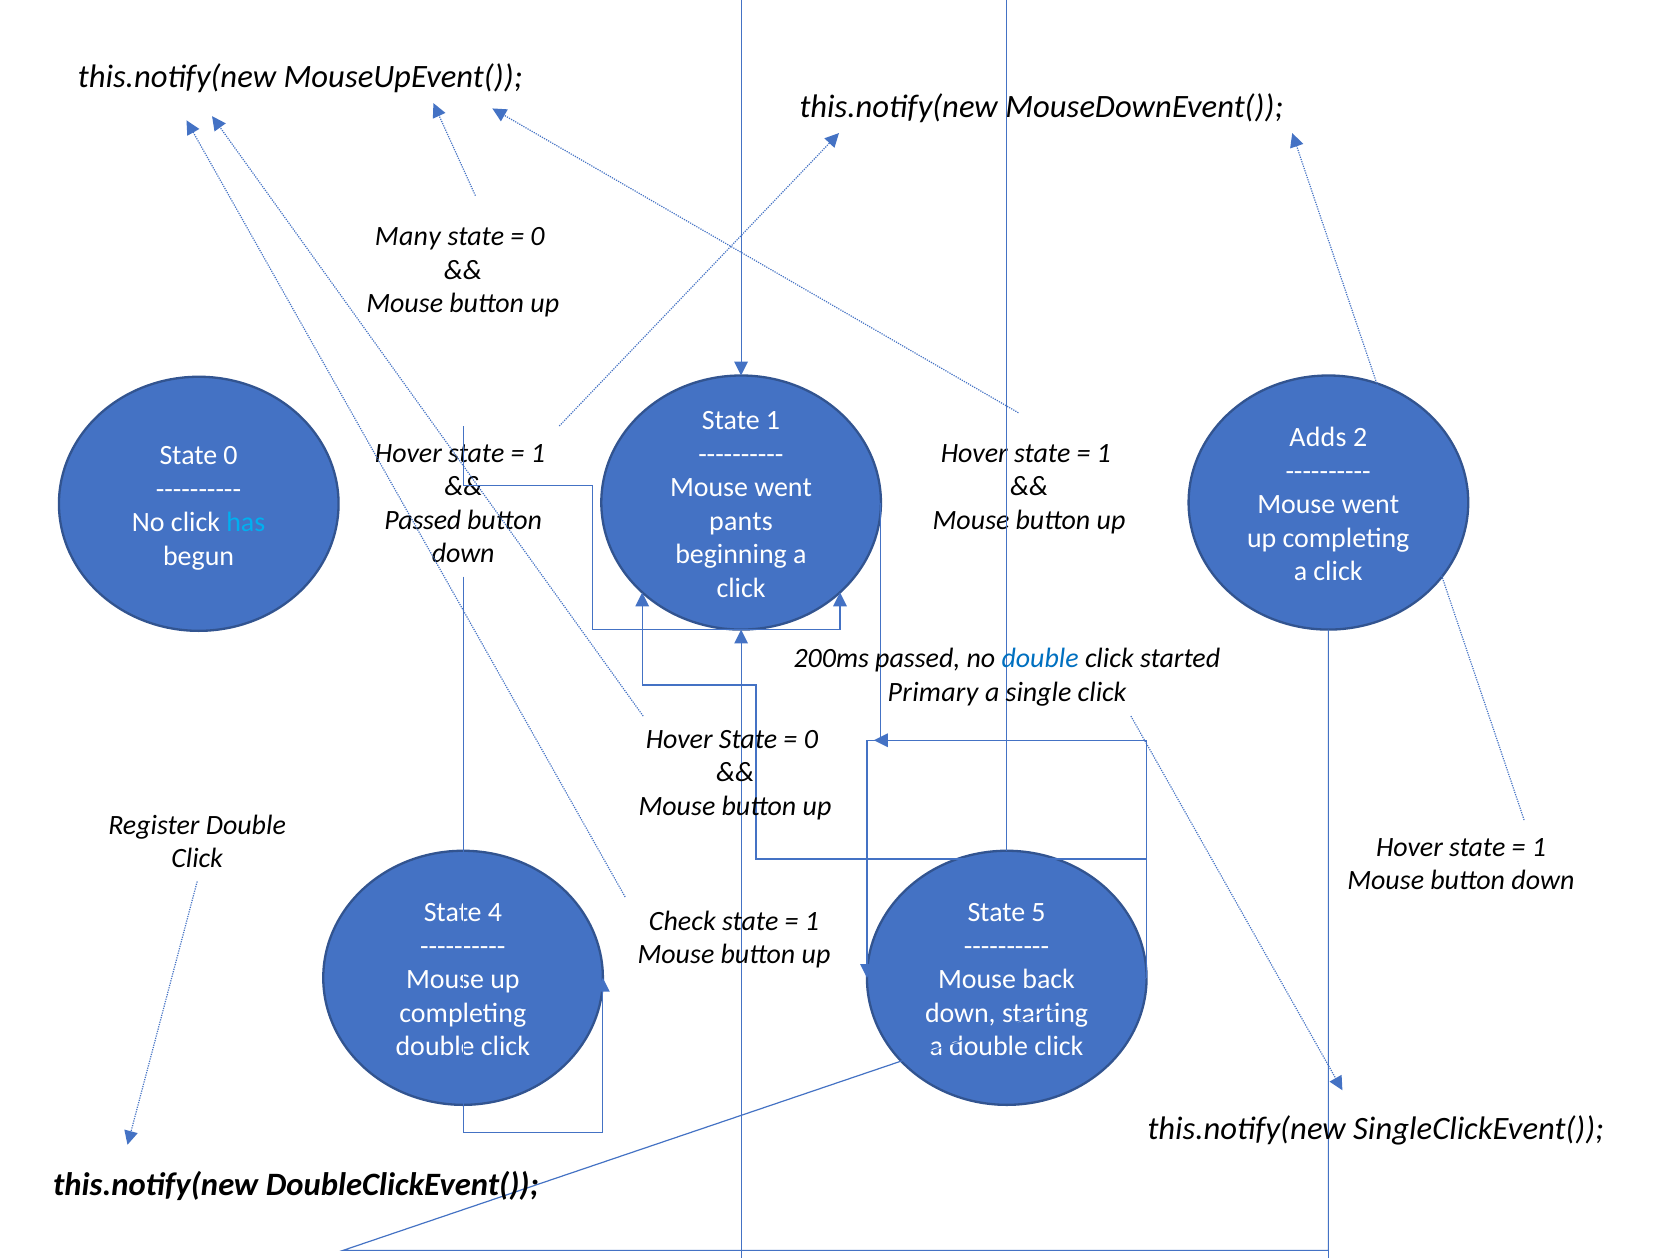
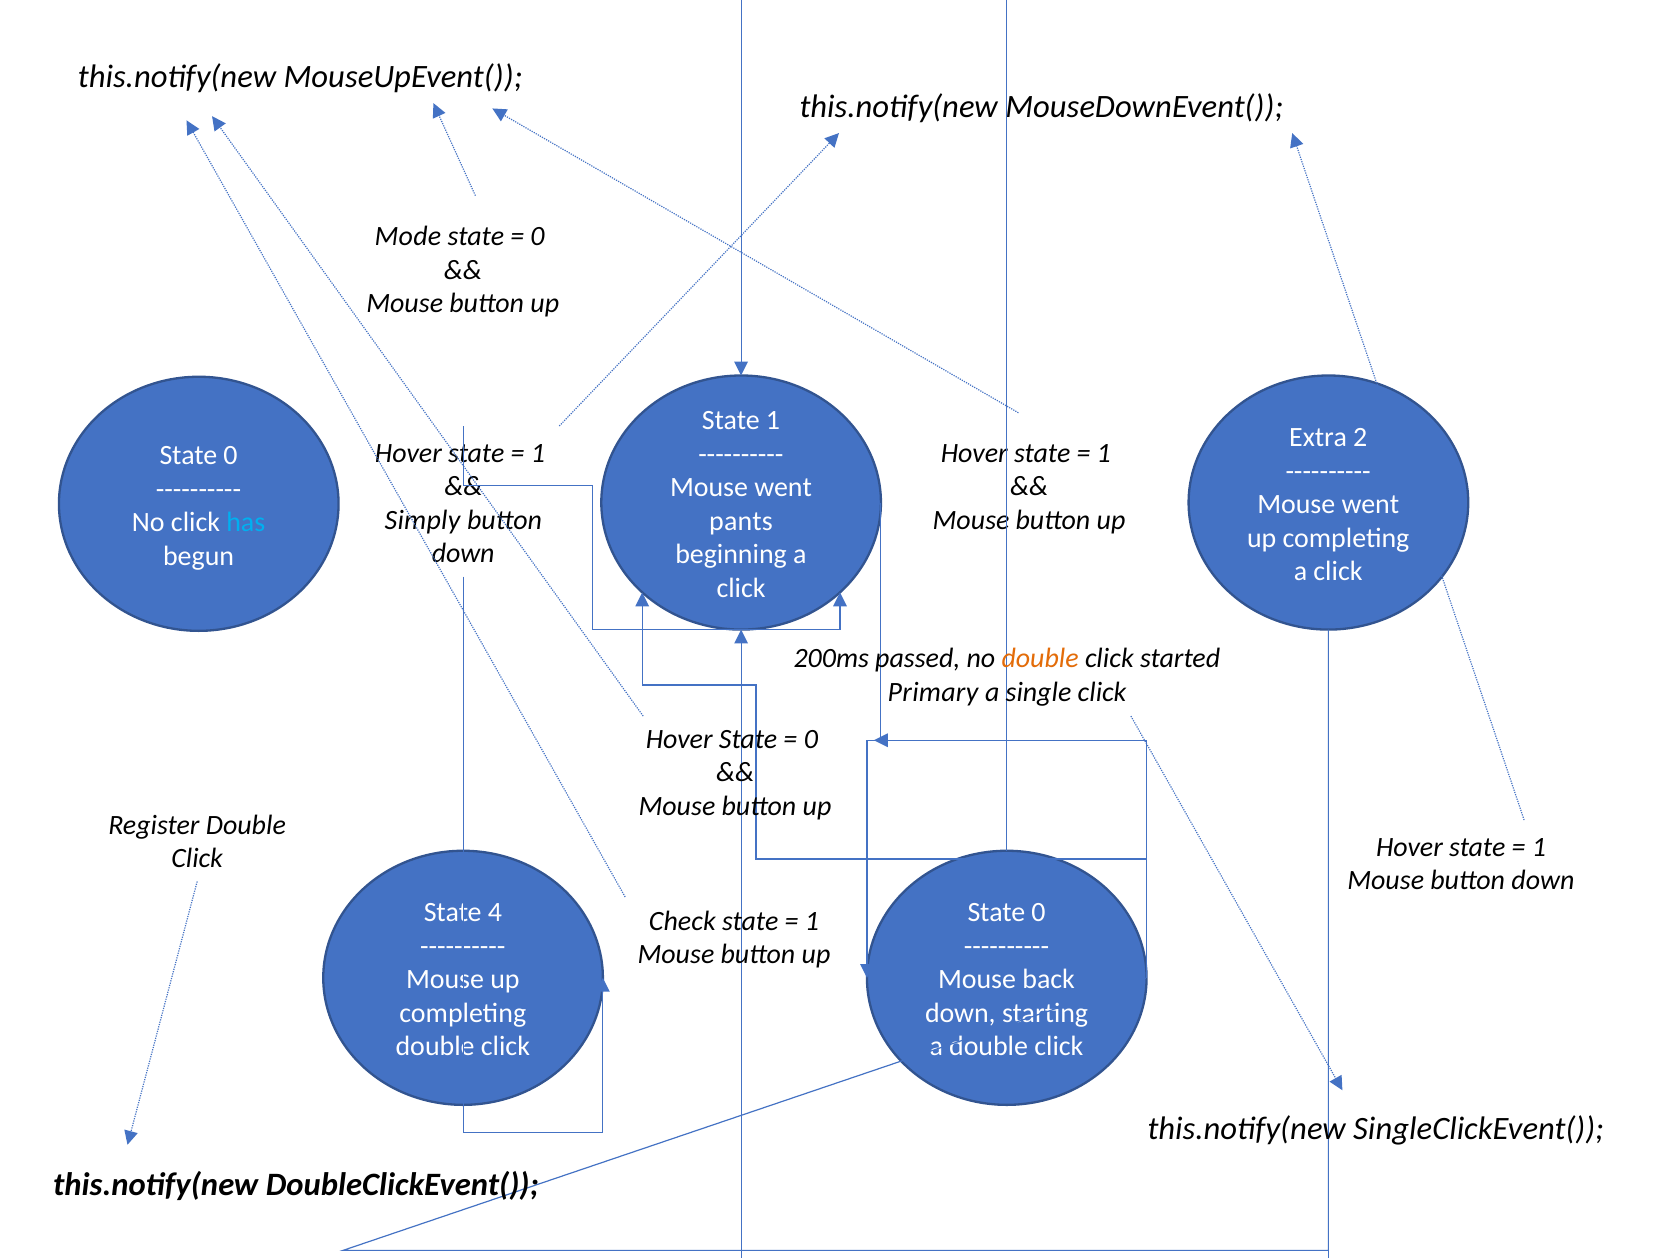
Many: Many -> Mode (408, 237)
Adds: Adds -> Extra (1318, 437)
Passed: Passed -> Simply (423, 520)
double colour: blue -> orange (1040, 659)
5: 5 -> 0 (1039, 913)
